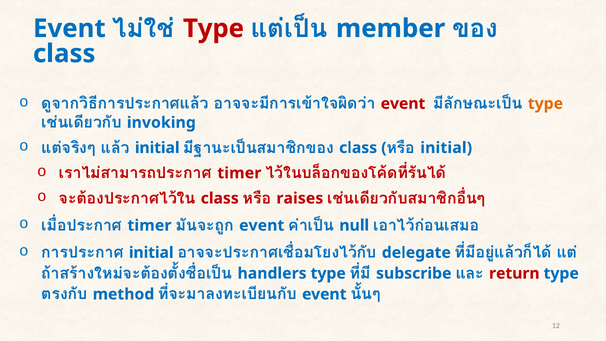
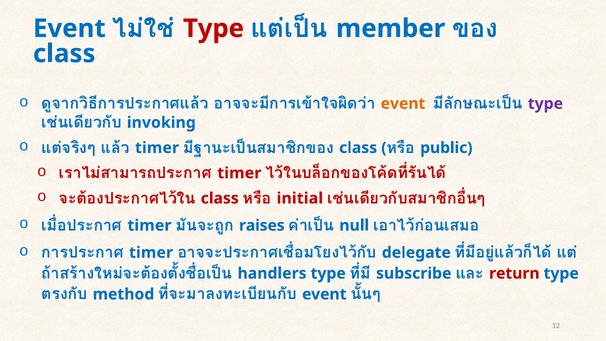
event colour: red -> orange (403, 104)
type colour: orange -> purple (545, 104)
initial: initial -> timer (157, 148)
initial: initial -> public (446, 148)
raises: raises -> initial (300, 198)
event: event -> raises (262, 225)
initial: initial -> timer (151, 253)
